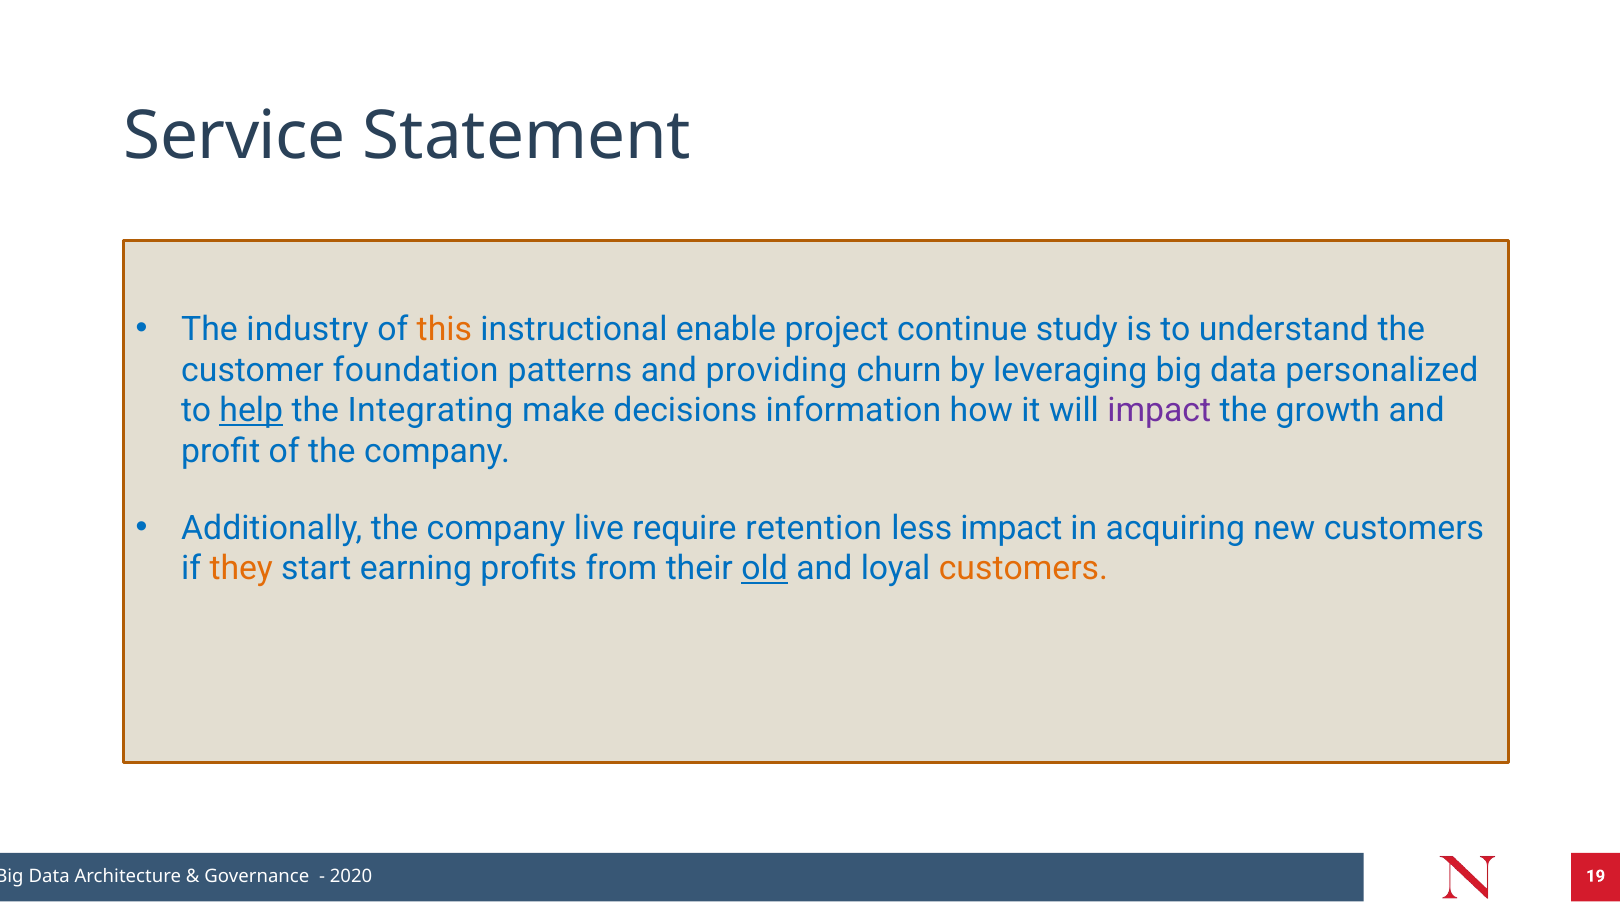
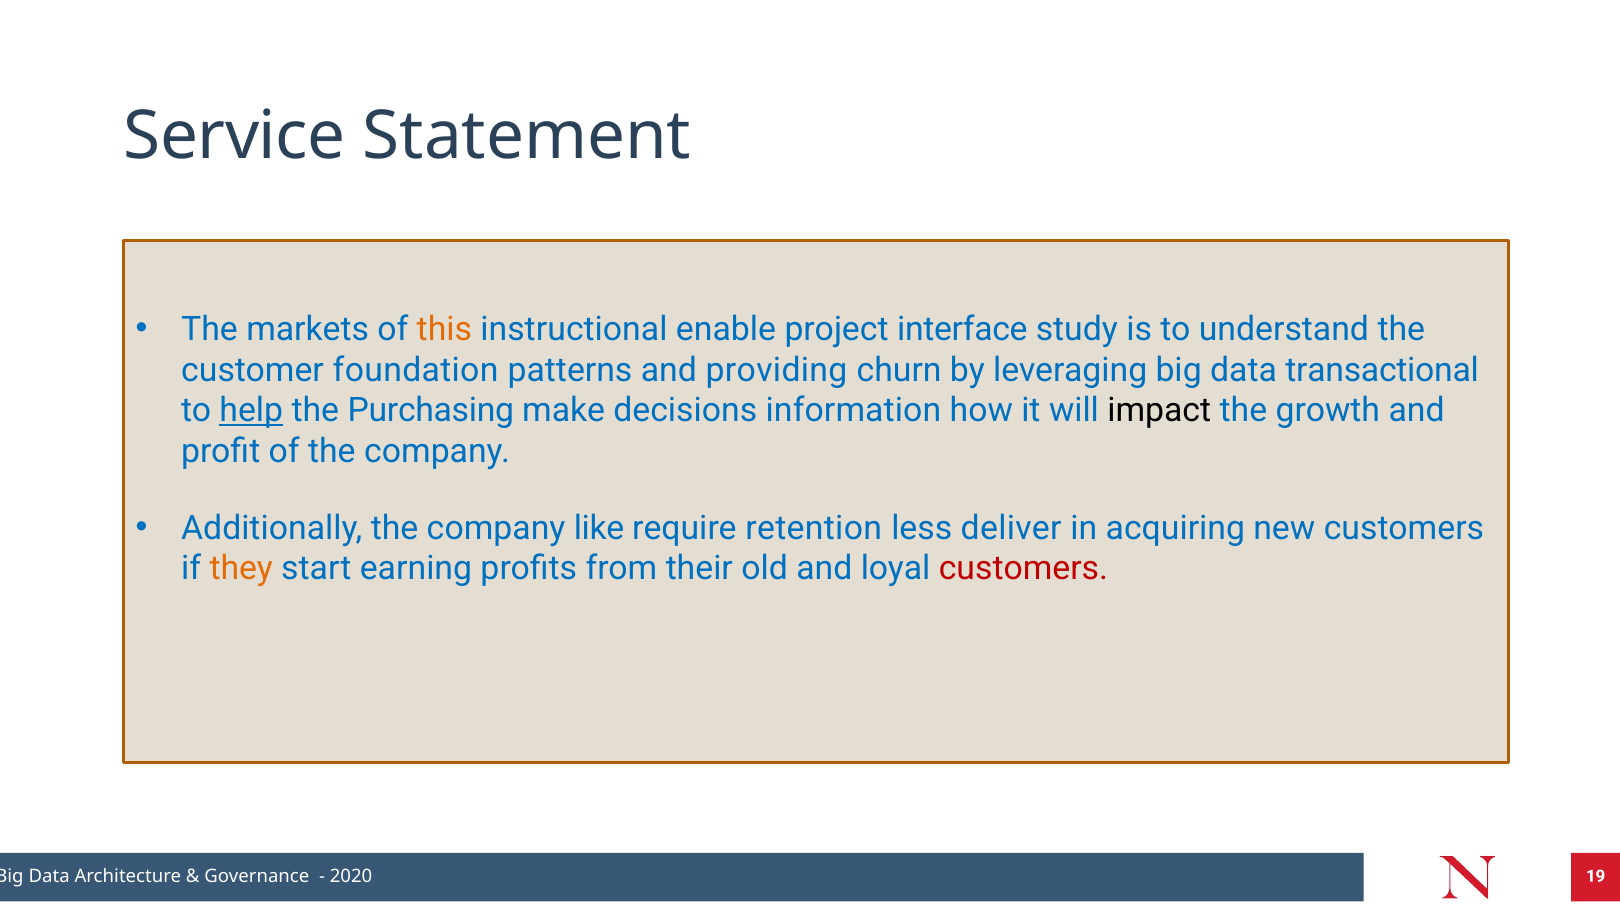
industry: industry -> markets (308, 330)
continue: continue -> interface (962, 330)
personalized: personalized -> transactional (1382, 370)
Integrating: Integrating -> Purchasing (431, 411)
impact colour: purple -> black (1159, 411)
live: live -> like (599, 528)
less impact: impact -> deliver (1011, 528)
old underline: present -> none (765, 569)
customers colour: orange -> red (1023, 569)
